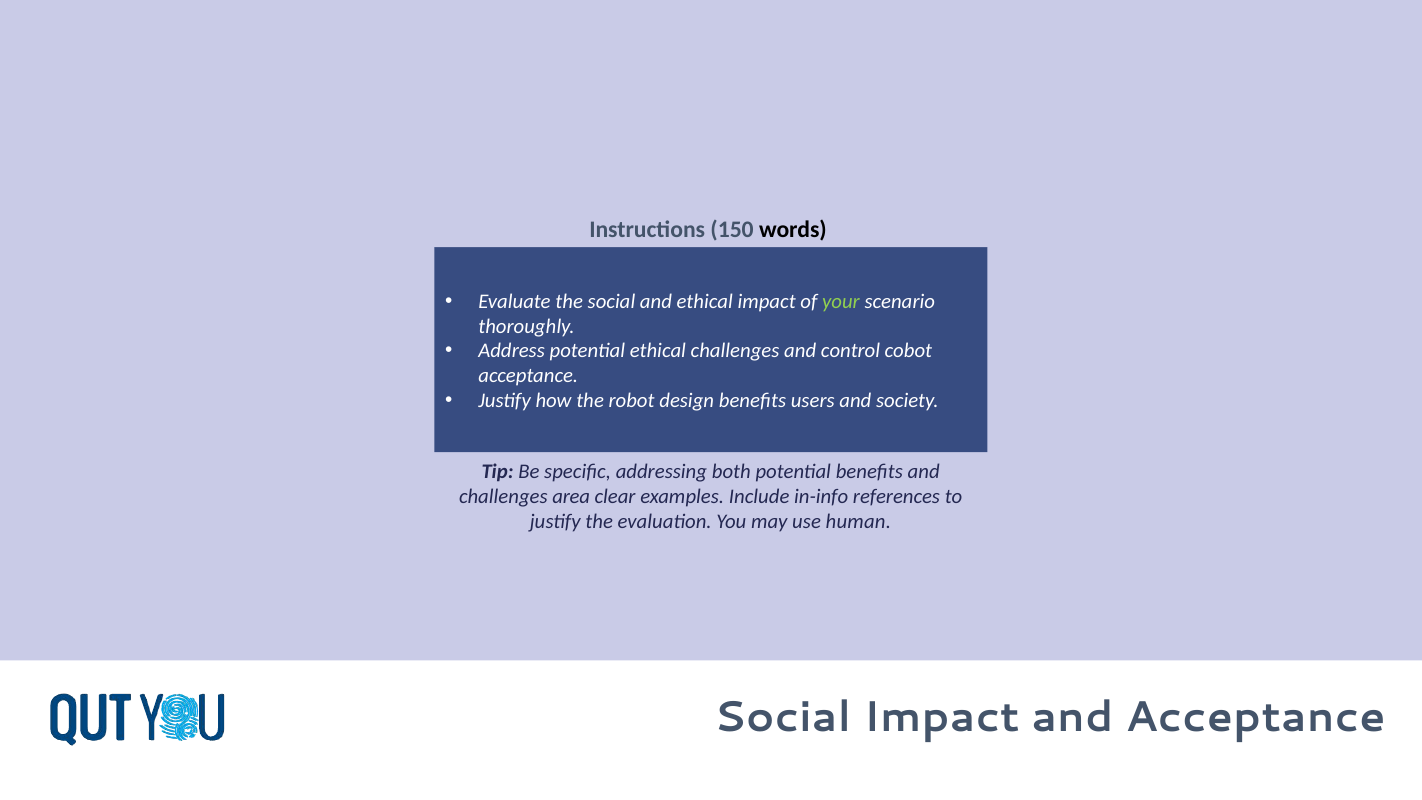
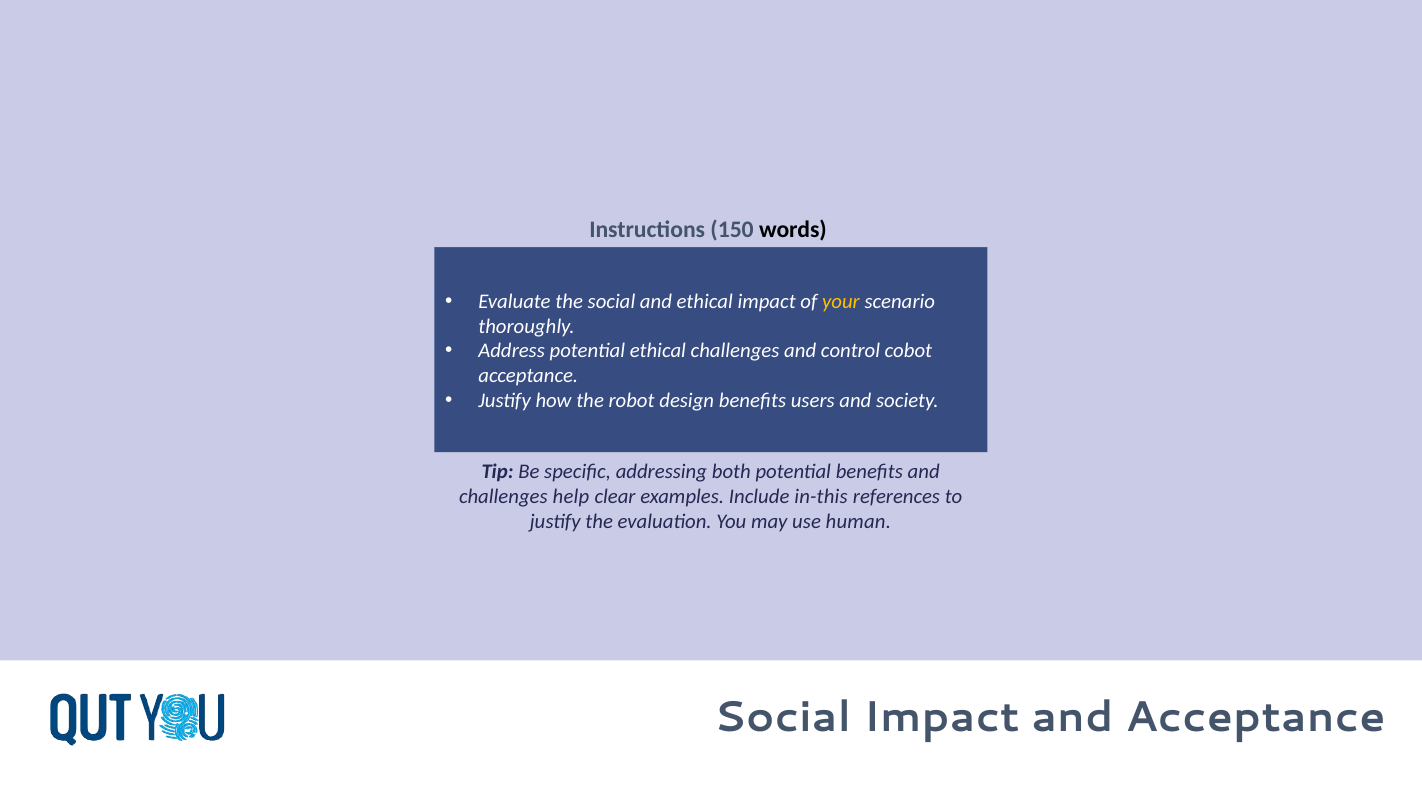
your colour: light green -> yellow (841, 301)
area: area -> help (571, 496)
in-info: in-info -> in-this (821, 496)
